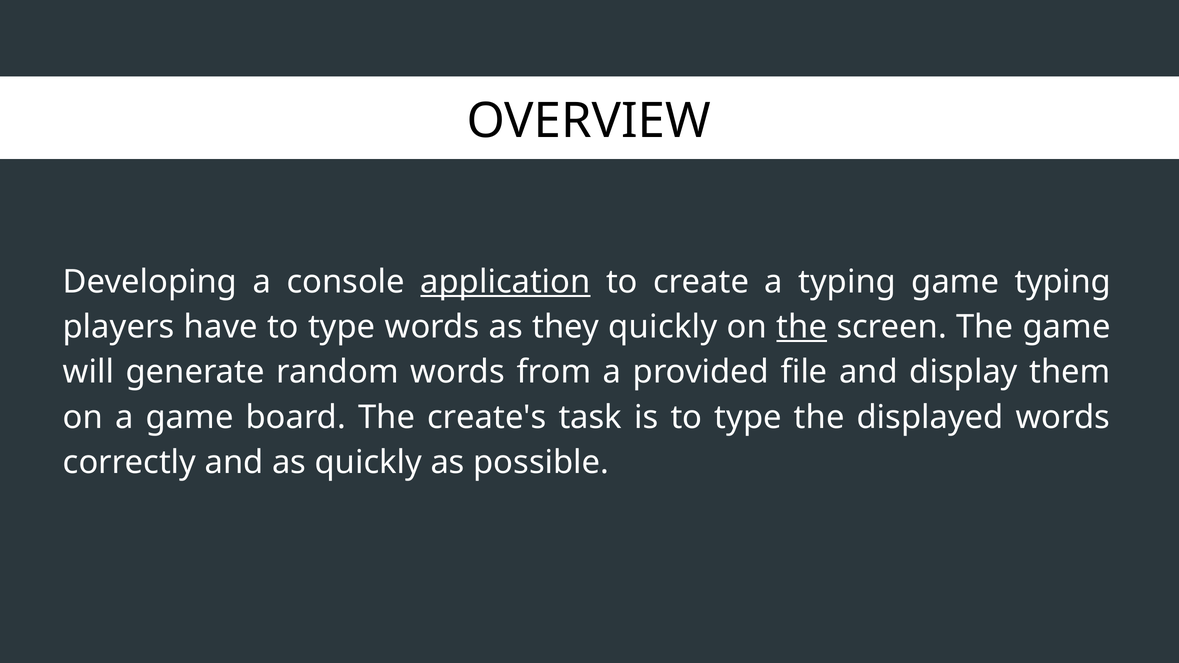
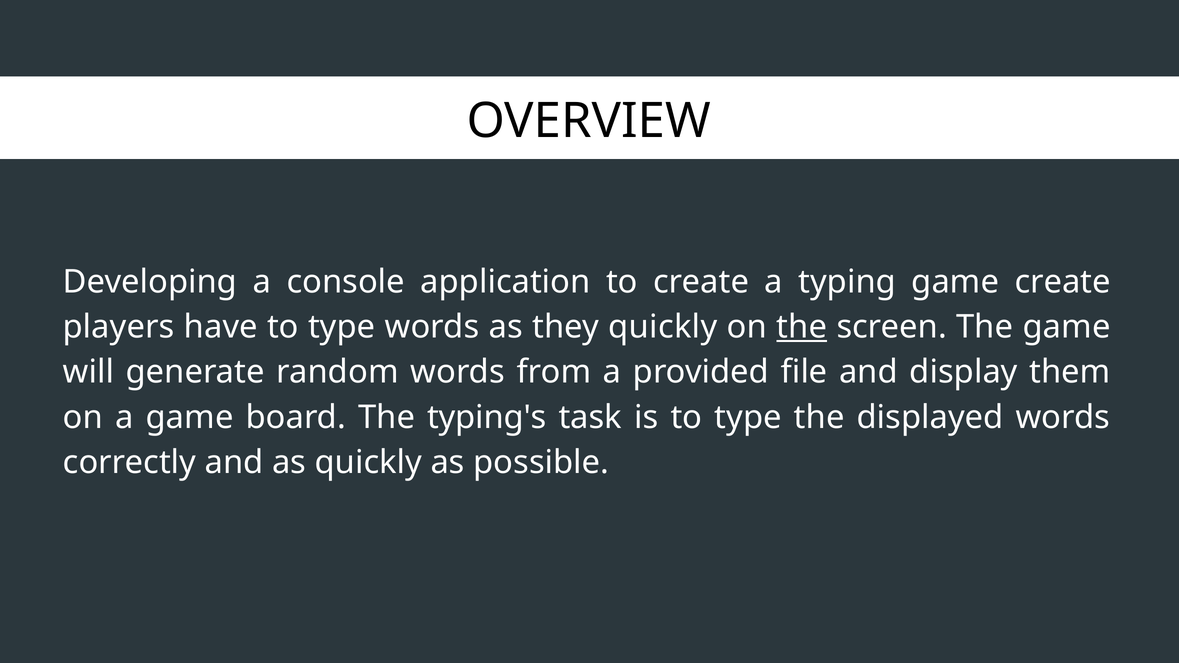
application underline: present -> none (505, 282)
game typing: typing -> create (1063, 282)
create's: create's -> typing's (487, 417)
